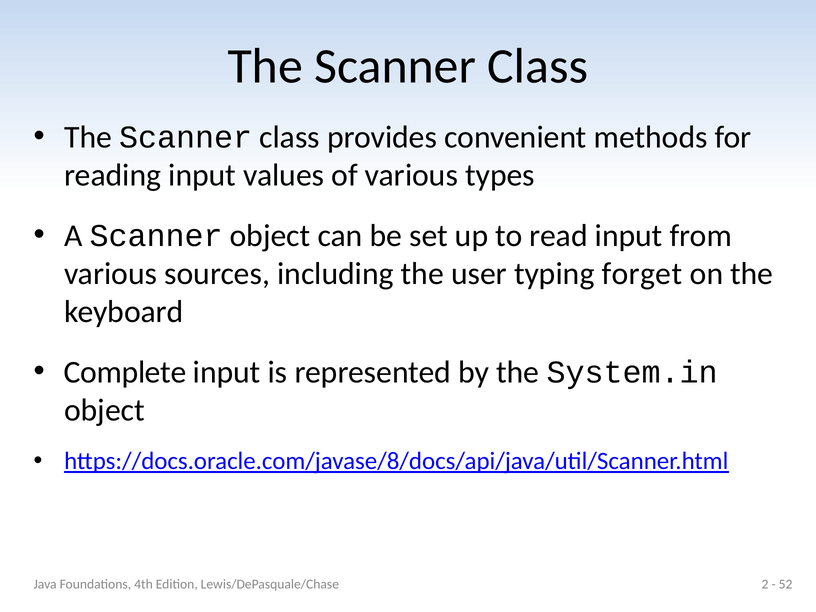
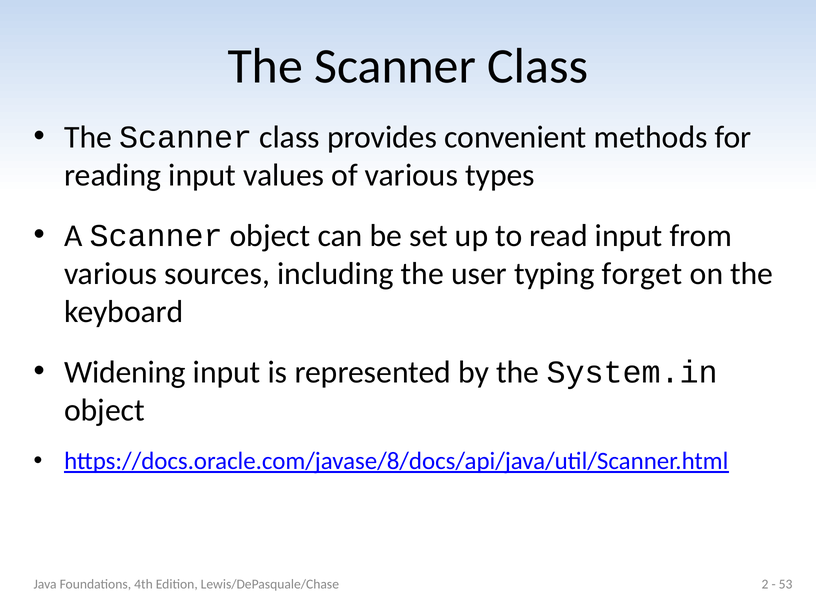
Complete: Complete -> Widening (125, 372)
52: 52 -> 53 (786, 584)
